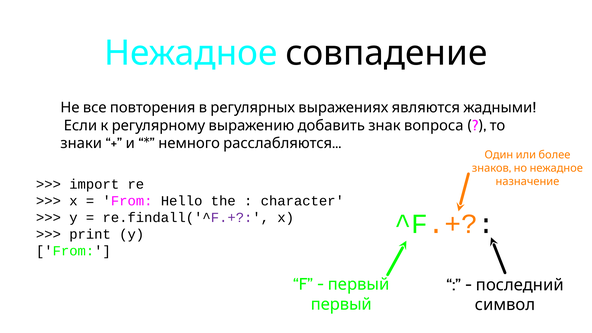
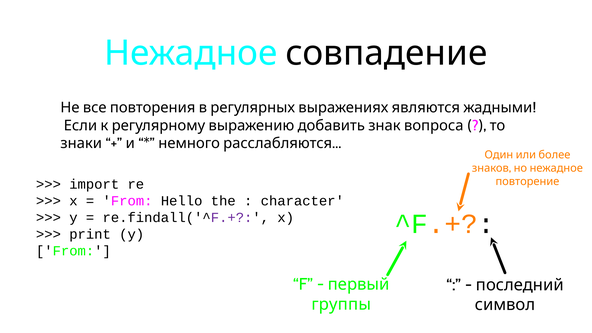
назначение: назначение -> повторение (527, 182)
первый: первый -> группы (341, 304)
